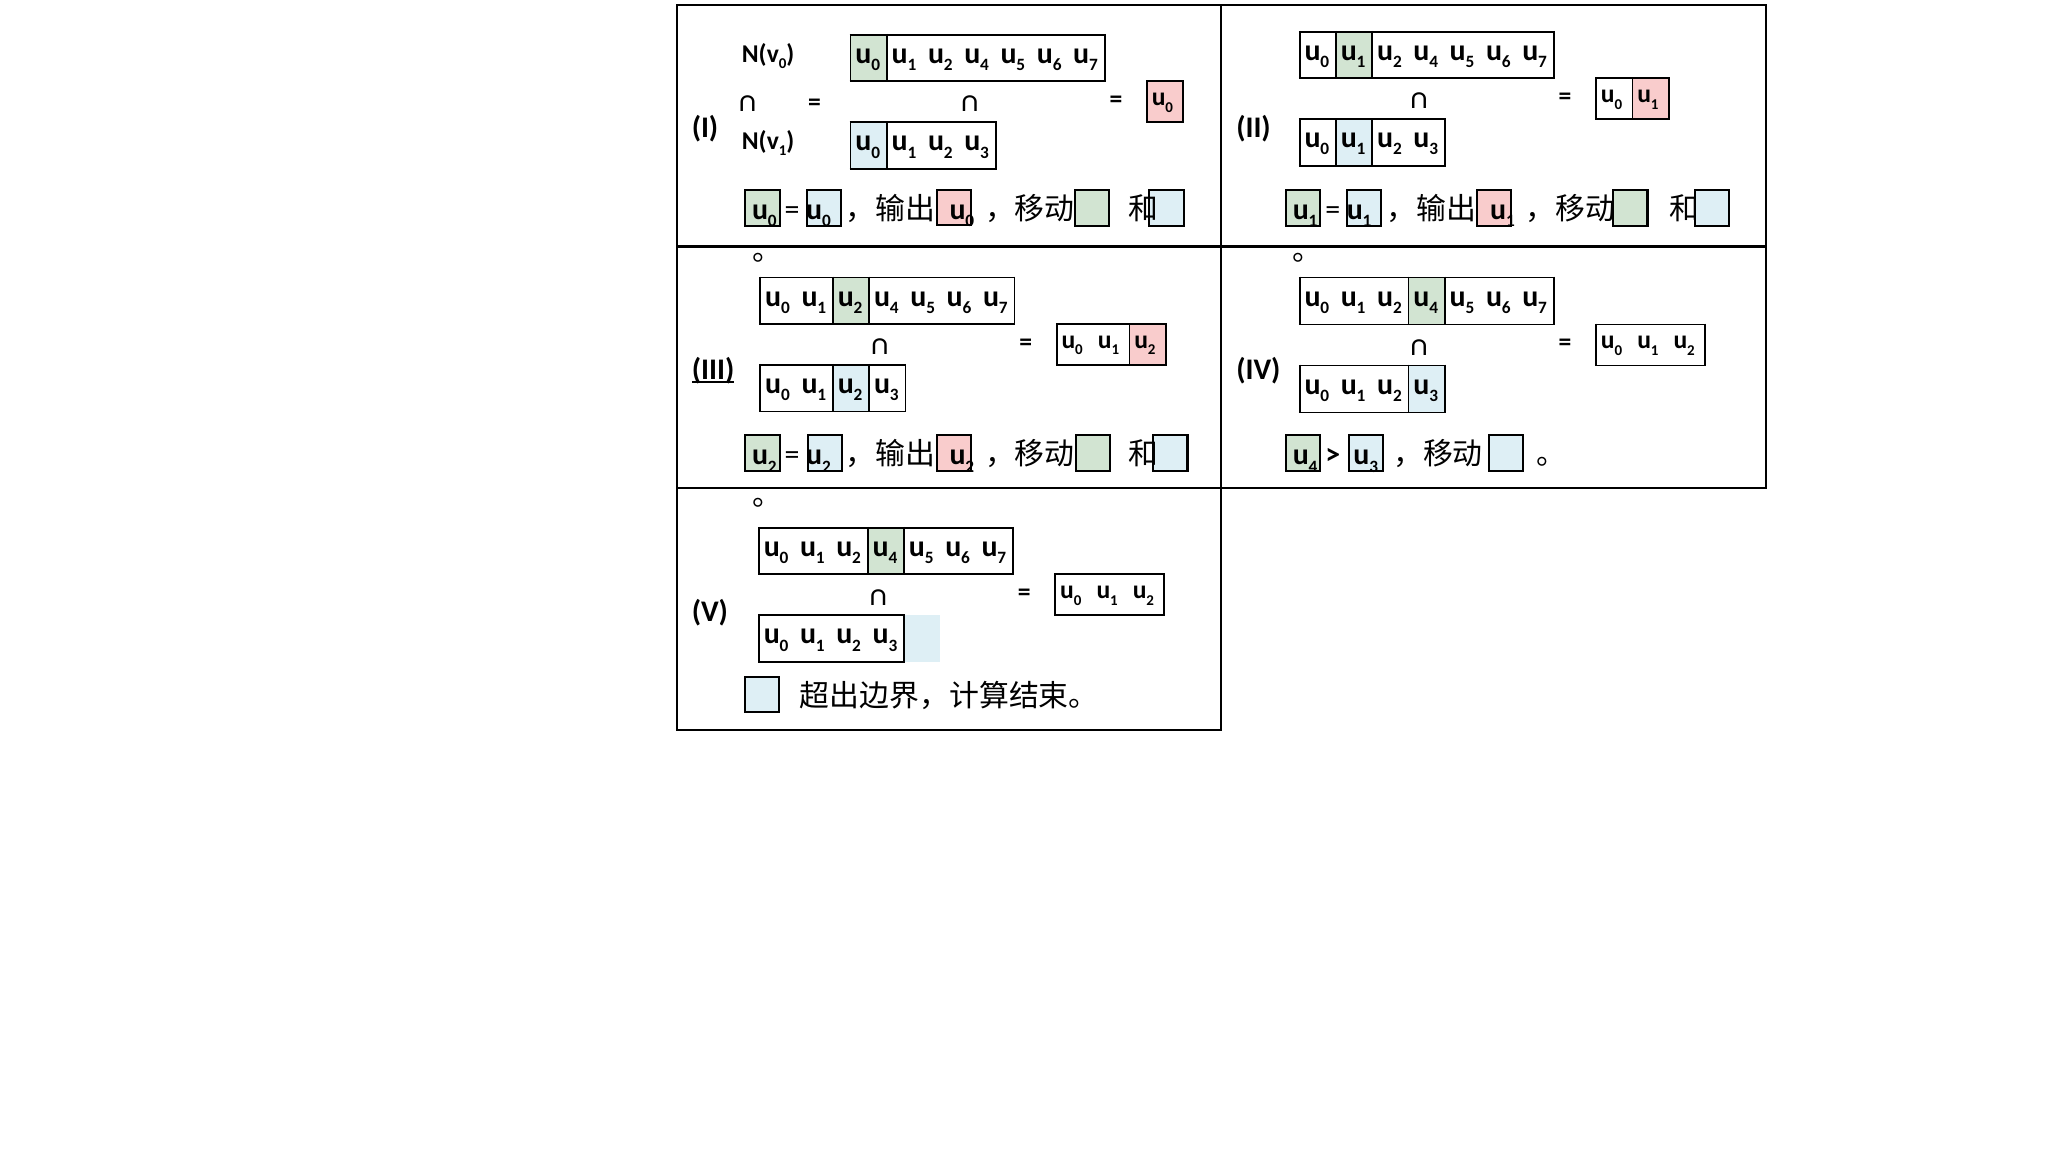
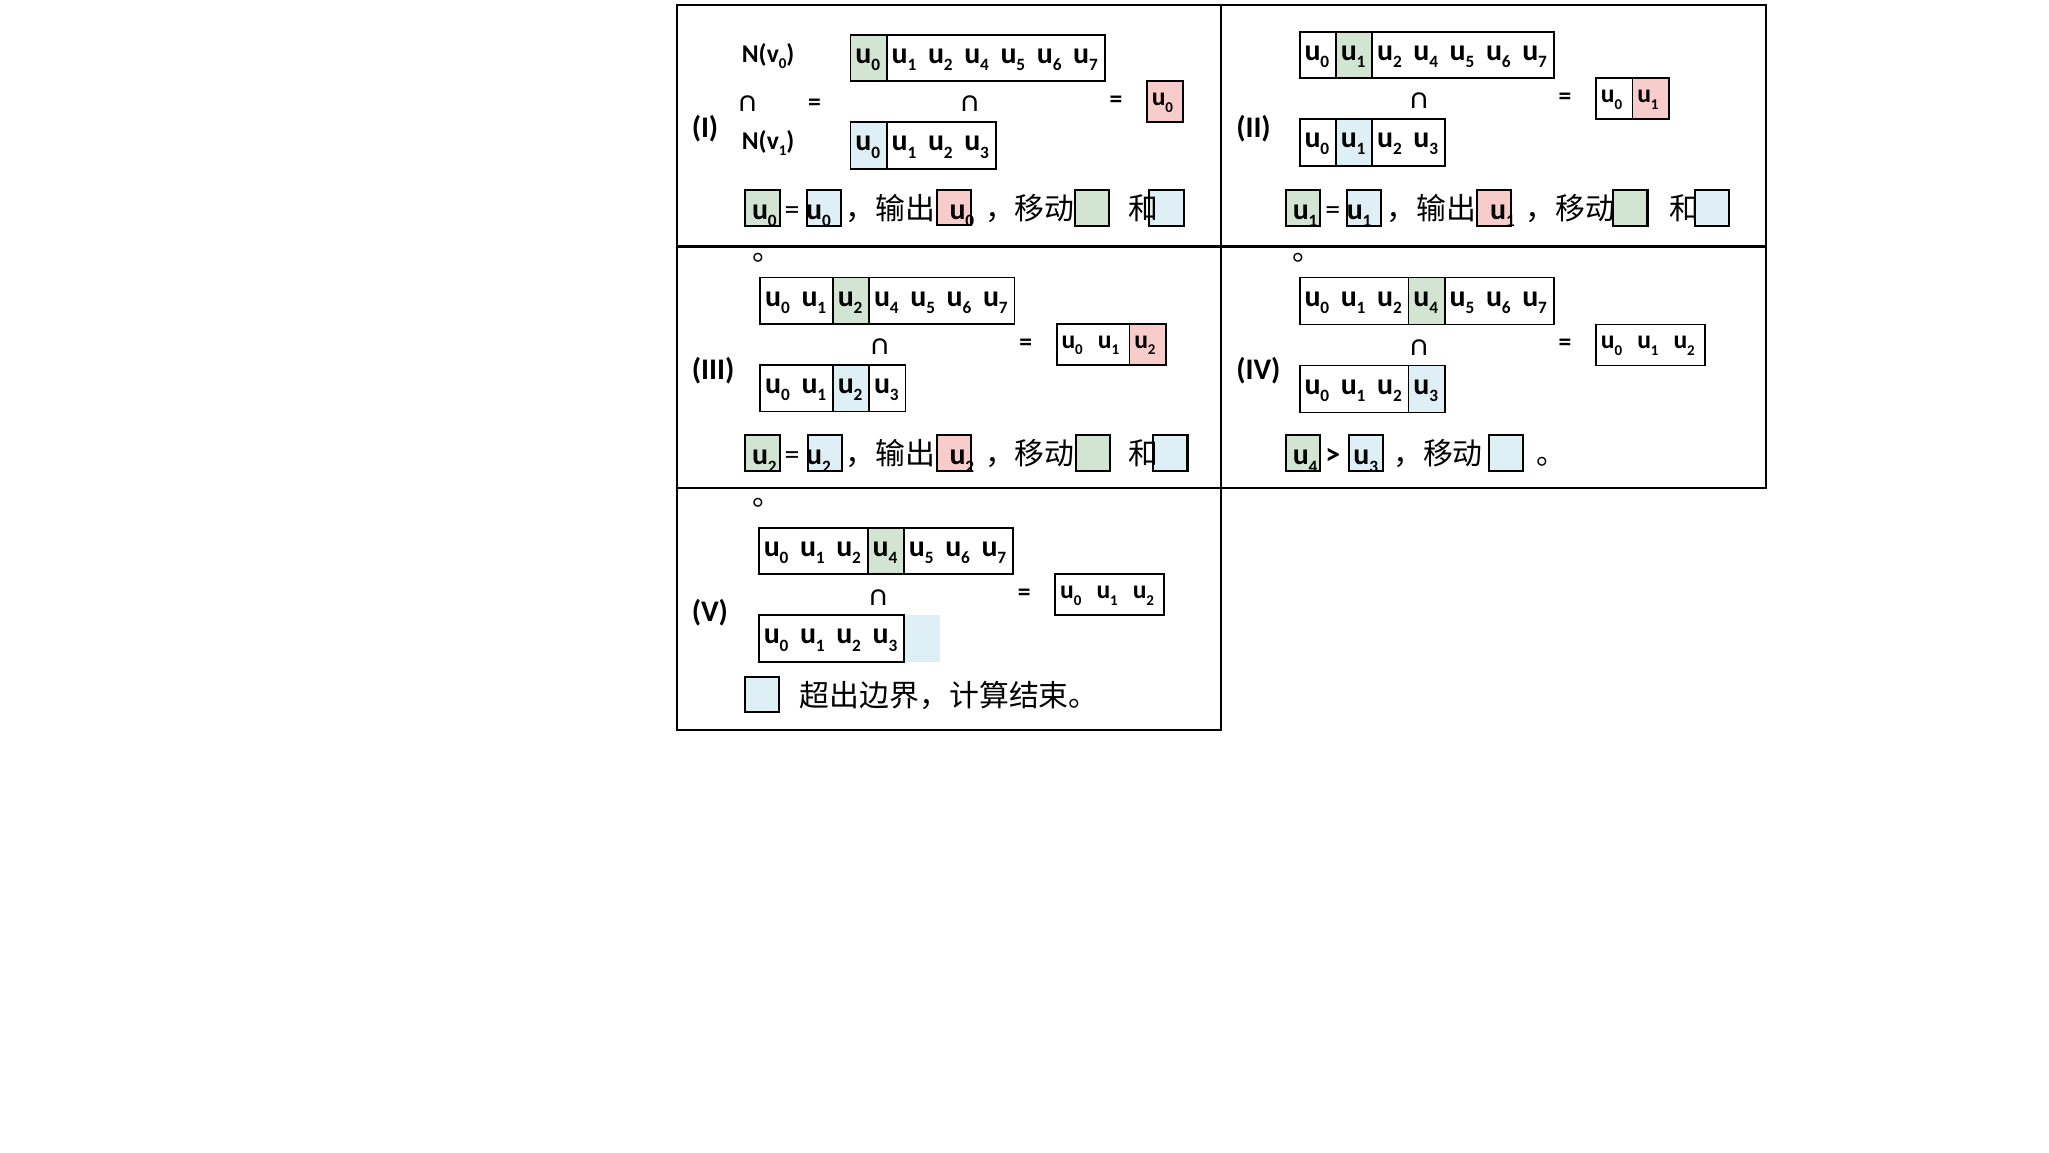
III underline: present -> none (713, 369)
